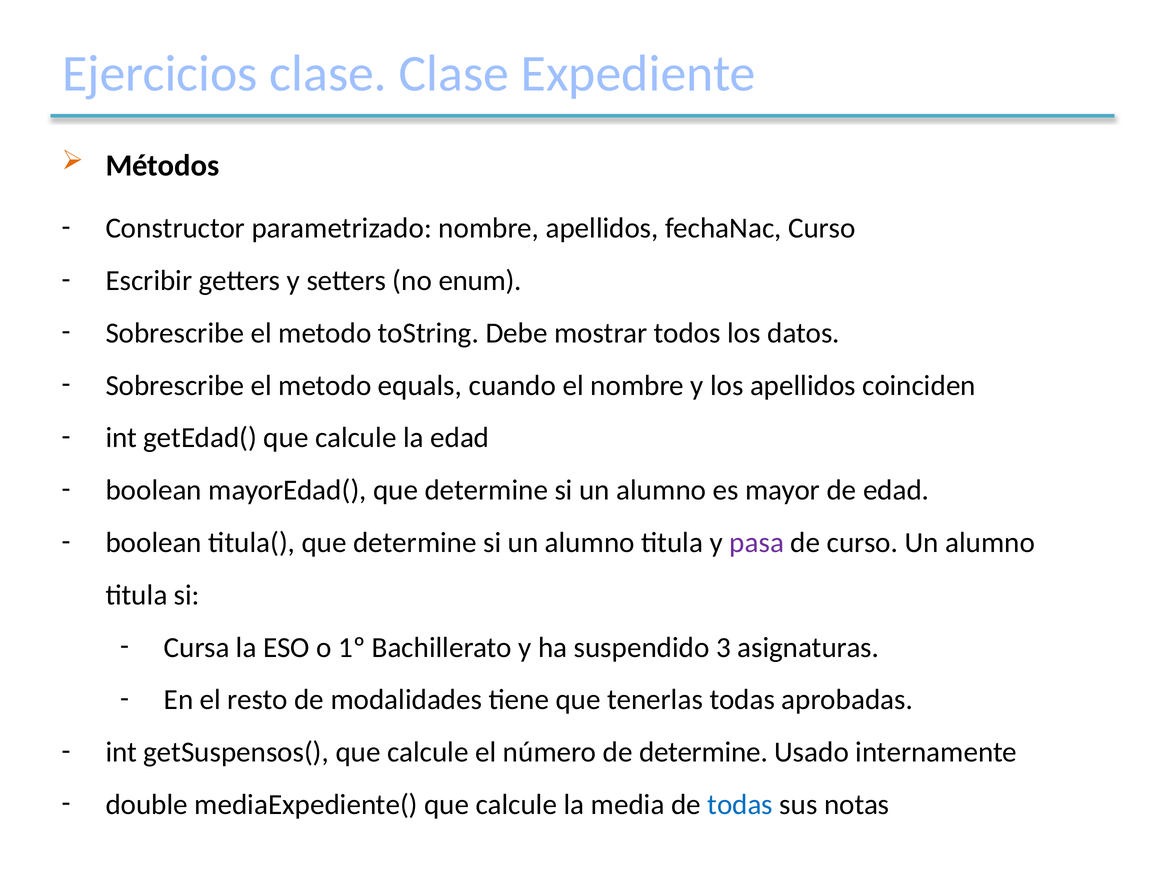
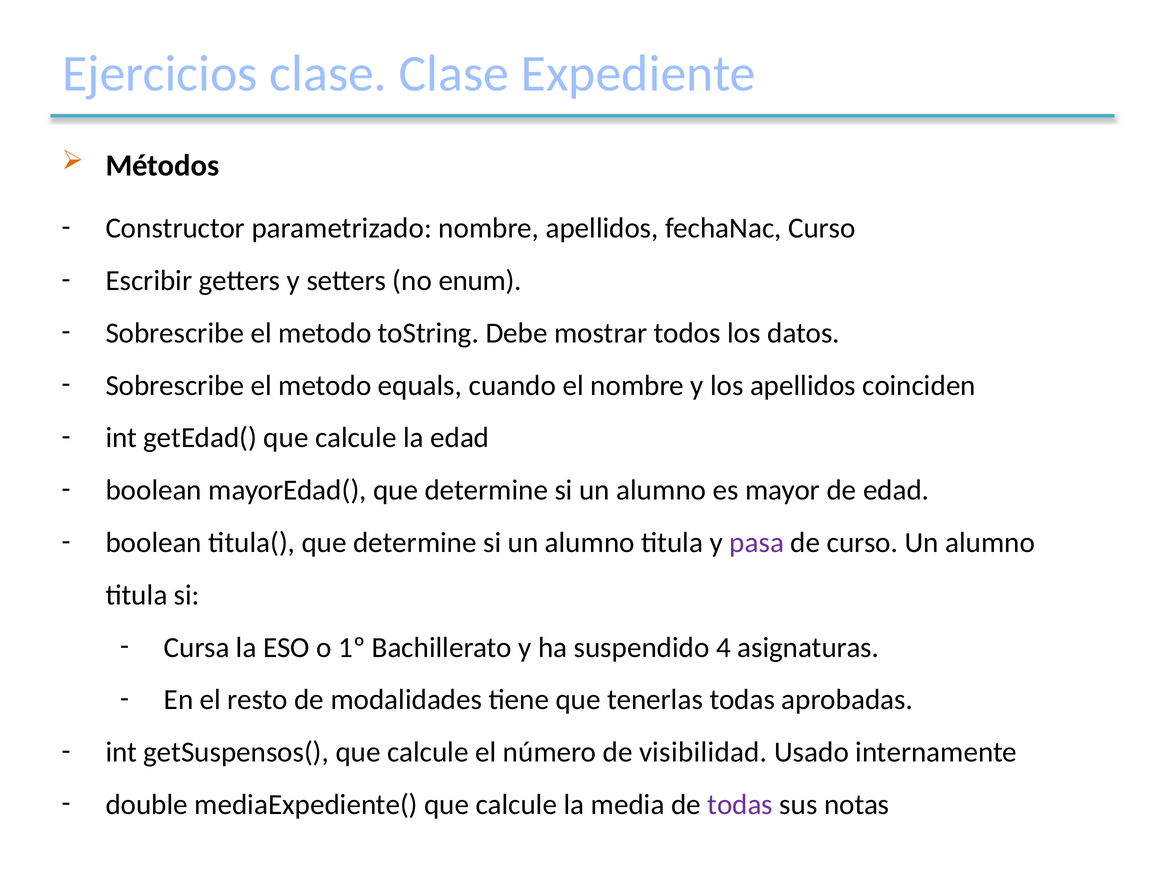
3: 3 -> 4 (723, 648)
de determine: determine -> visibilidad (703, 753)
todas colour: blue -> purple (740, 805)
